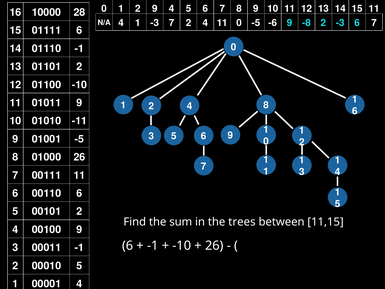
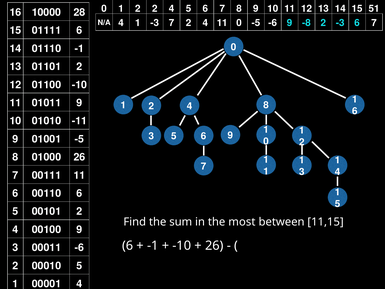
2 9: 9 -> 2 (155, 9)
15 11: 11 -> 51 (374, 9)
trees: trees -> most (242, 222)
-1: -1 -> -6 (79, 247)
